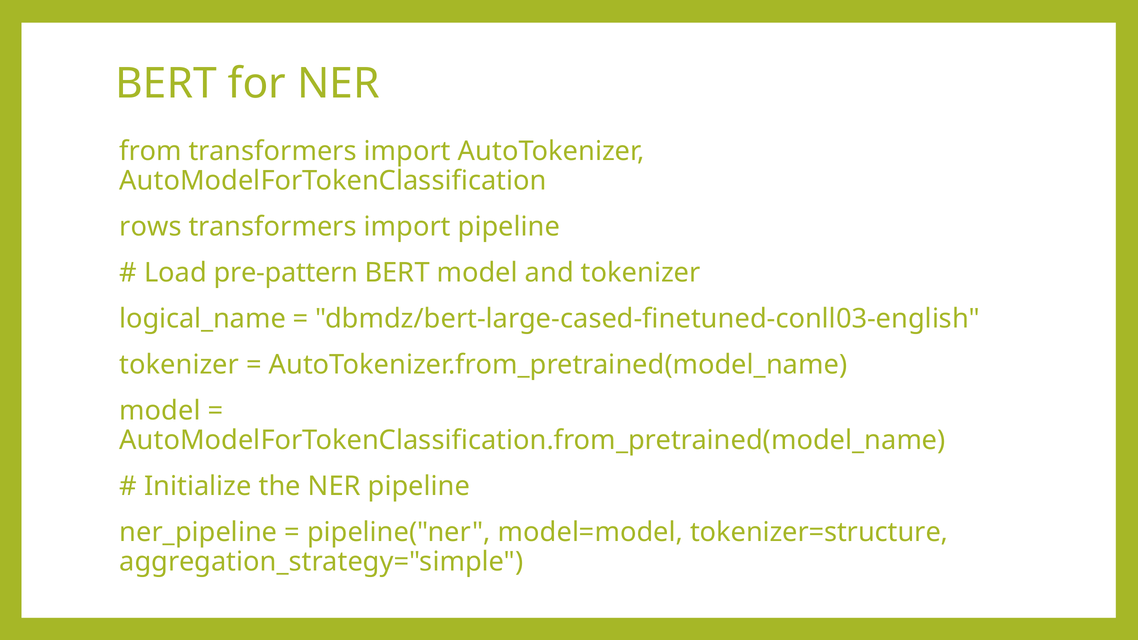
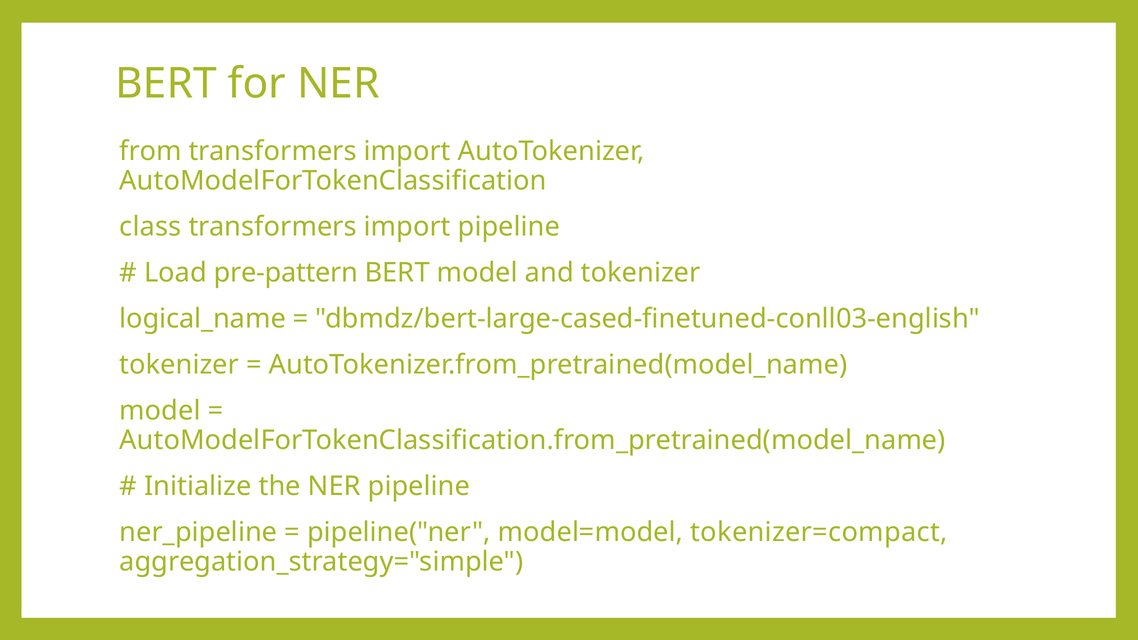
rows: rows -> class (150, 227)
tokenizer=structure: tokenizer=structure -> tokenizer=compact (819, 532)
